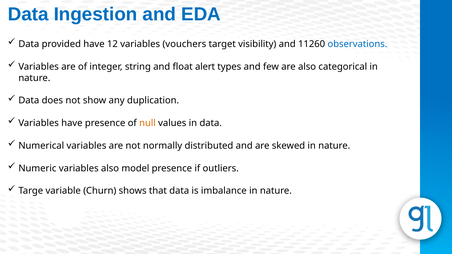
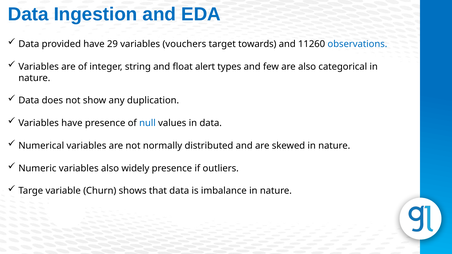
12: 12 -> 29 (112, 44)
visibility: visibility -> towards (257, 44)
null colour: orange -> blue (147, 123)
model: model -> widely (135, 168)
